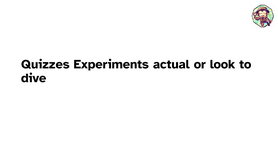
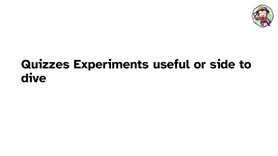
actual: actual -> useful (171, 65)
look: look -> side (223, 65)
